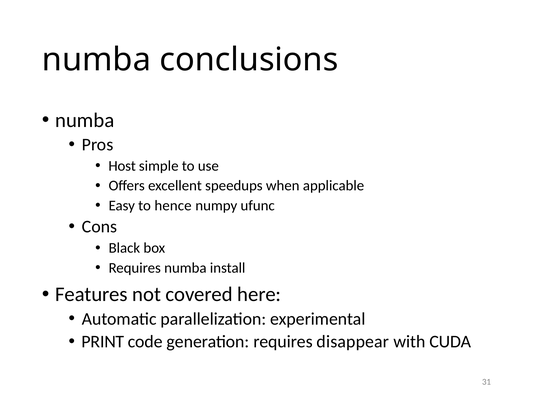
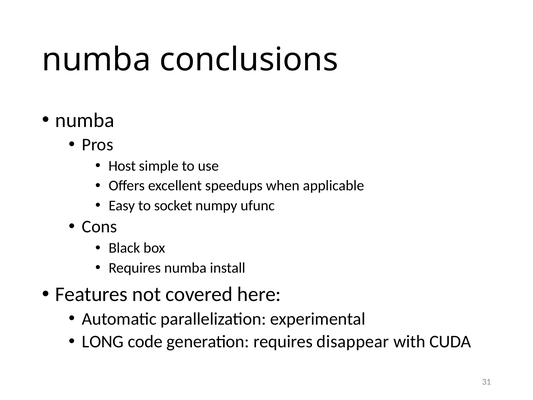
hence: hence -> socket (173, 205)
PRINT: PRINT -> LONG (103, 342)
